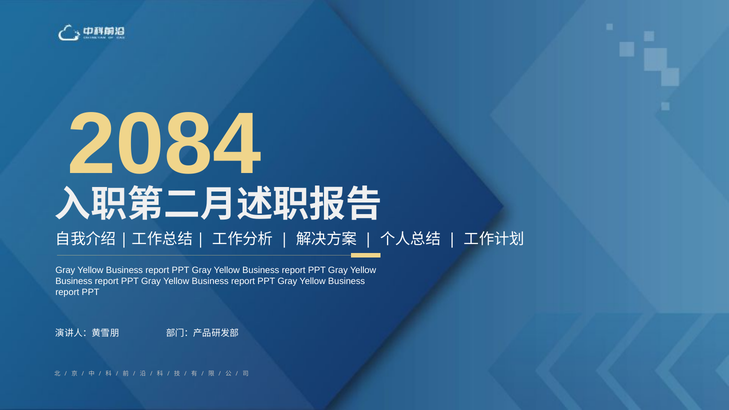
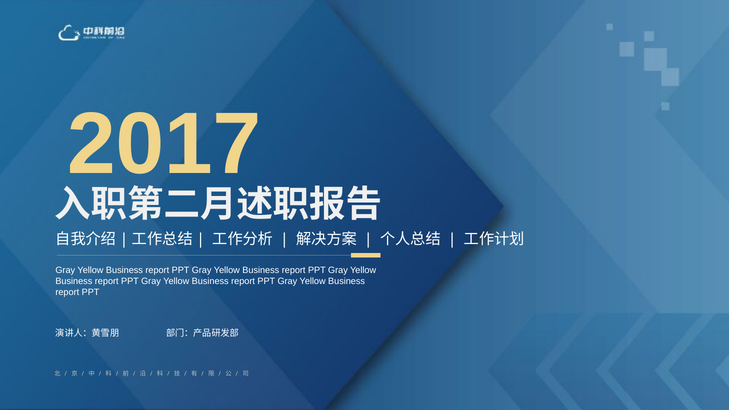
2084: 2084 -> 2017 (164, 144)
